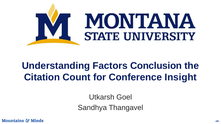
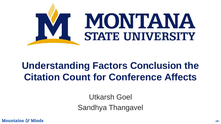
Insight: Insight -> Affects (181, 77)
